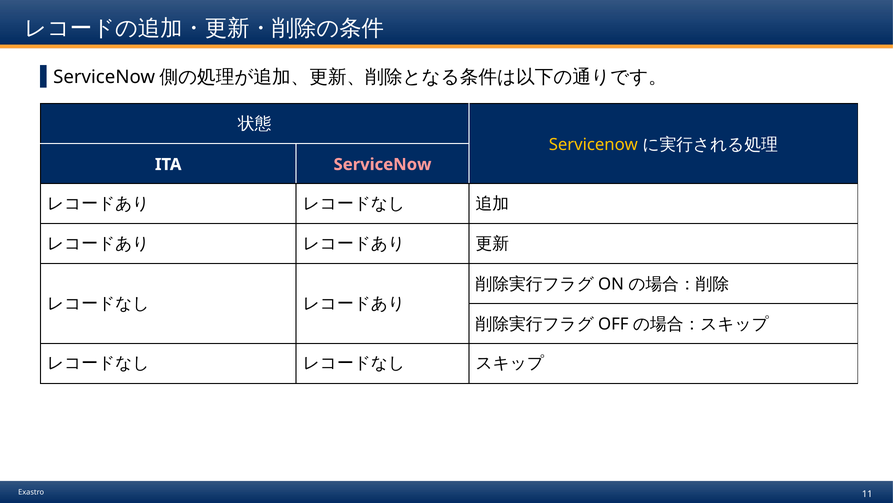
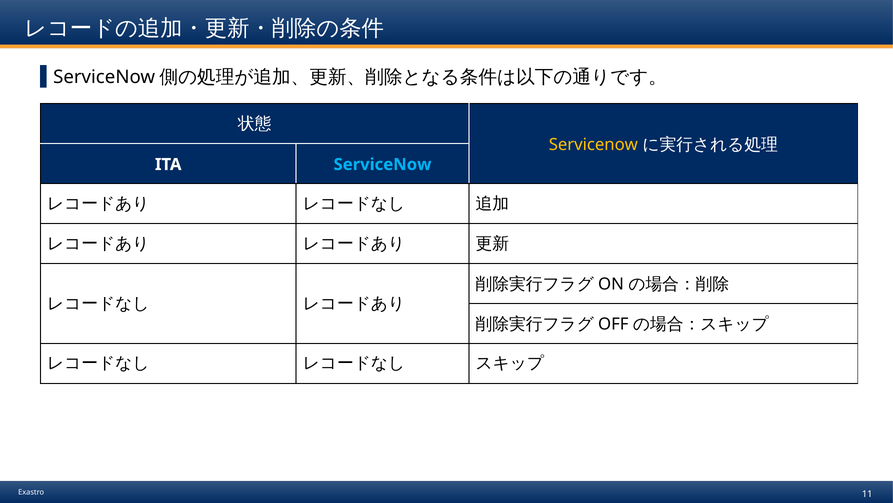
ServiceNow colour: pink -> light blue (382, 164)
